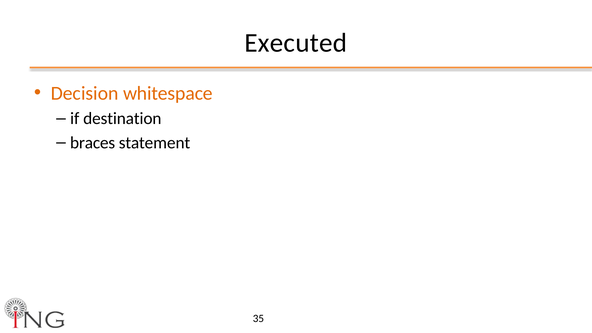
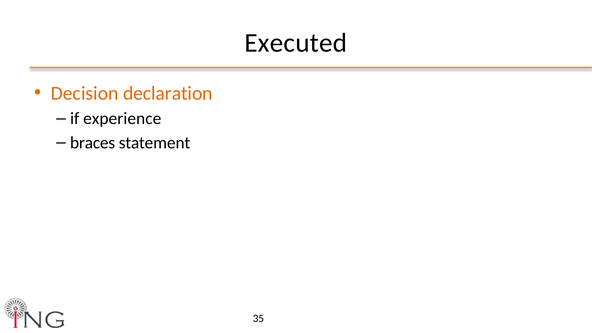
whitespace: whitespace -> declaration (168, 93)
destination: destination -> experience (122, 119)
